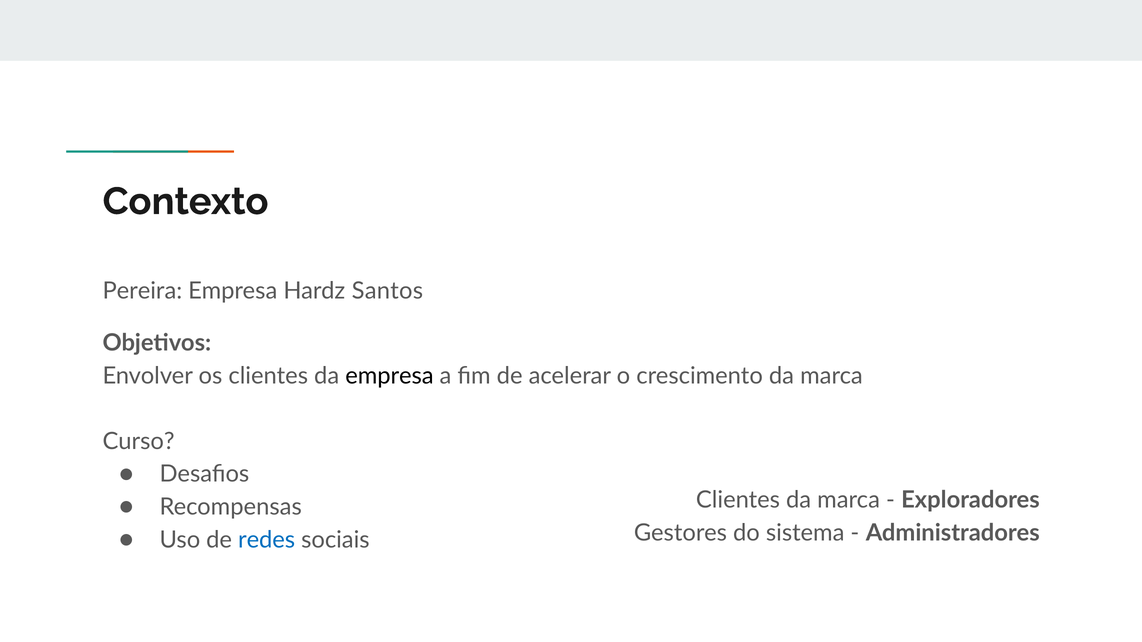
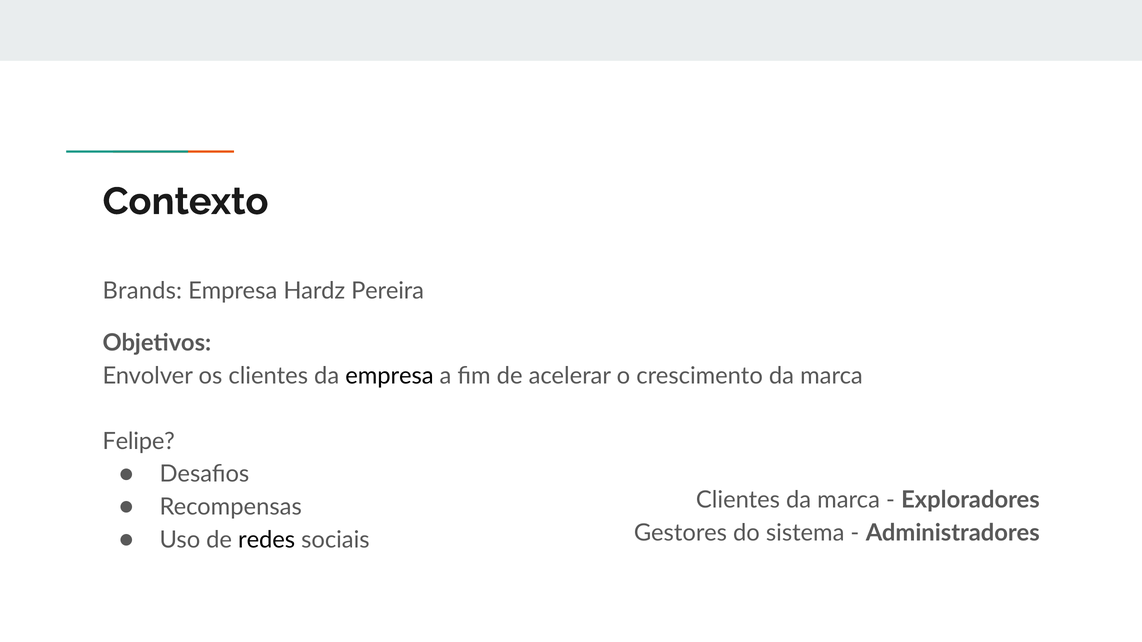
Pereira: Pereira -> Brands (142, 291)
Santos: Santos -> Pereira (388, 291)
Curso: Curso -> Felipe (139, 442)
redes colour: blue -> black (267, 540)
